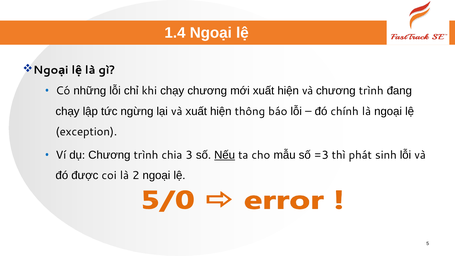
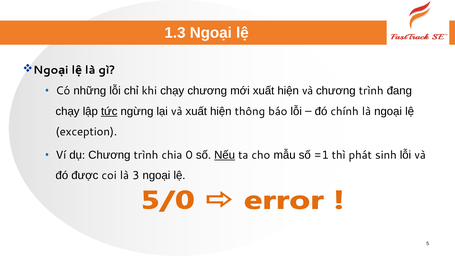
1.4: 1.4 -> 1.3 (175, 33)
tức underline: none -> present (109, 111)
3: 3 -> 0 (189, 155)
=3: =3 -> =1 (321, 155)
2: 2 -> 3 (136, 176)
